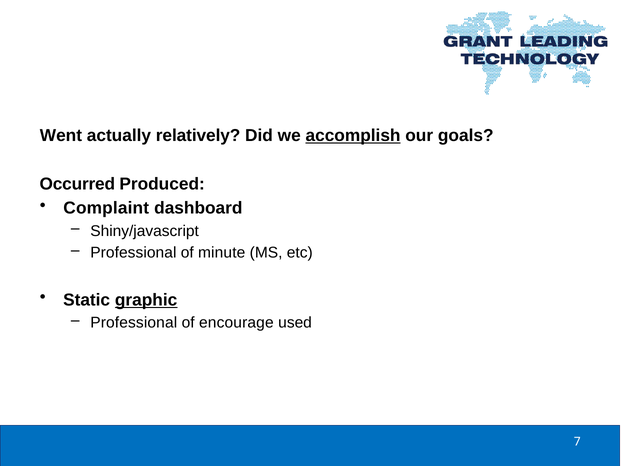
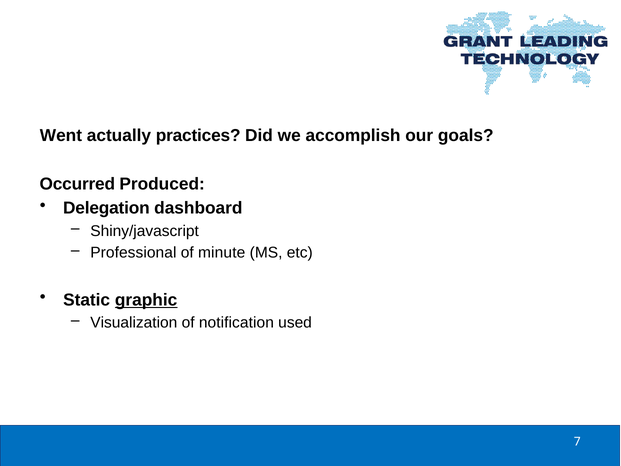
relatively: relatively -> practices (198, 136)
accomplish underline: present -> none (353, 136)
Complaint: Complaint -> Delegation (106, 208)
Professional: Professional -> Visualization (134, 323)
encourage: encourage -> notification (236, 323)
